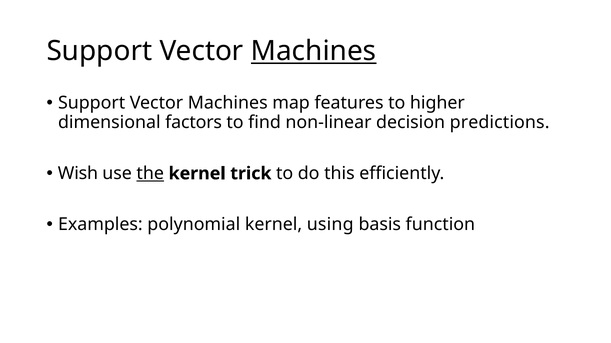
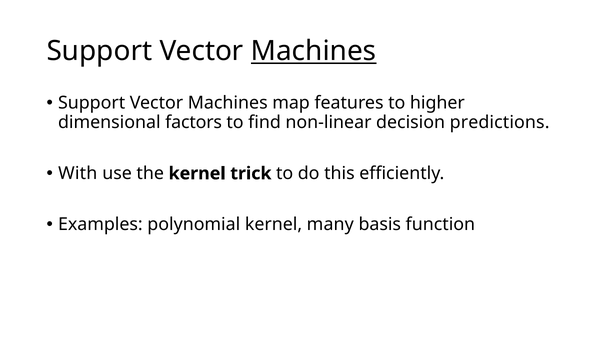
Wish: Wish -> With (78, 174)
the underline: present -> none (150, 174)
using: using -> many (330, 225)
